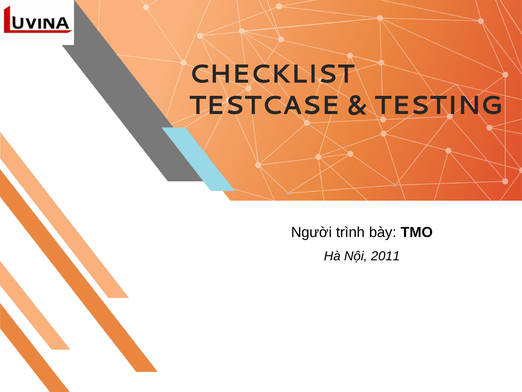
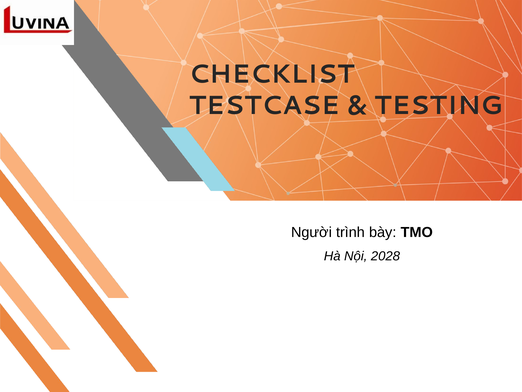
2011: 2011 -> 2028 (385, 256)
